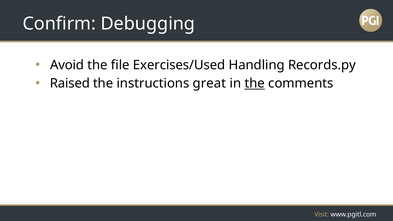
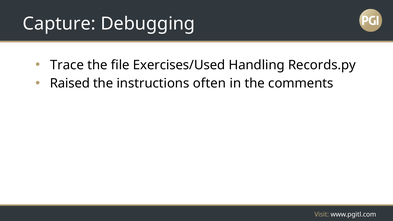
Confirm: Confirm -> Capture (59, 24)
Avoid: Avoid -> Trace (67, 65)
great: great -> often (209, 83)
the underline: present -> none (255, 83)
